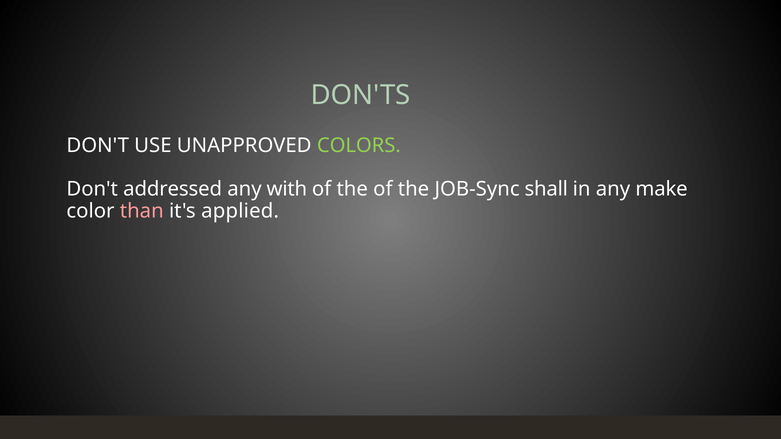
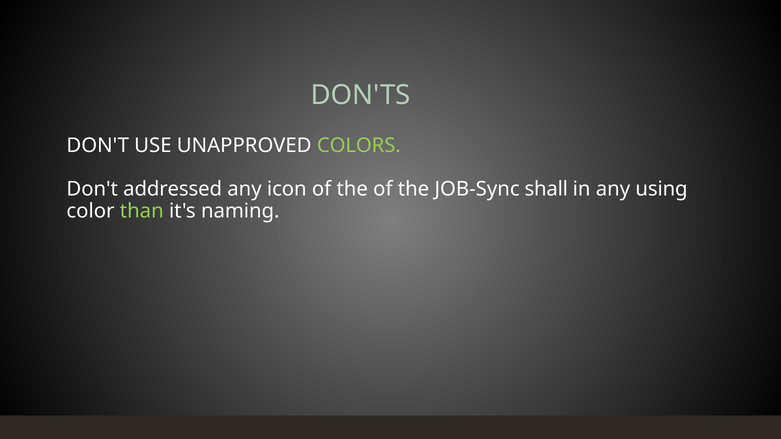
with: with -> icon (287, 189)
make: make -> using (662, 189)
than colour: pink -> light green (142, 211)
applied: applied -> naming (240, 211)
